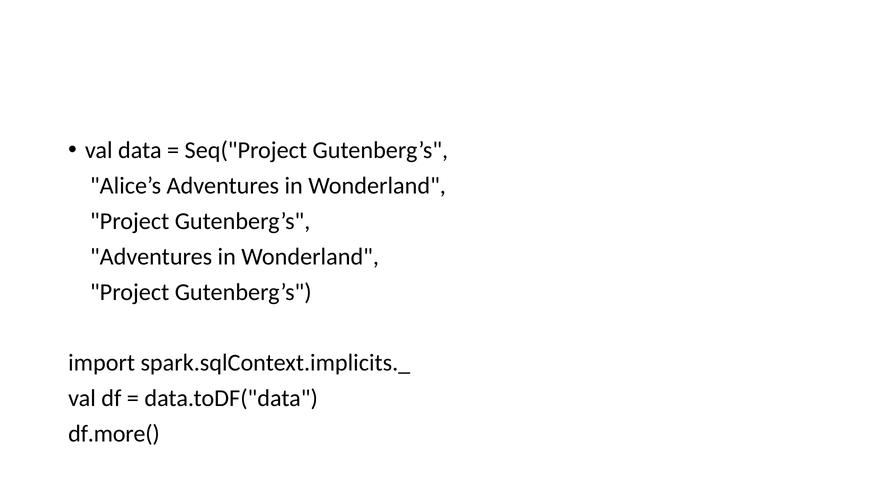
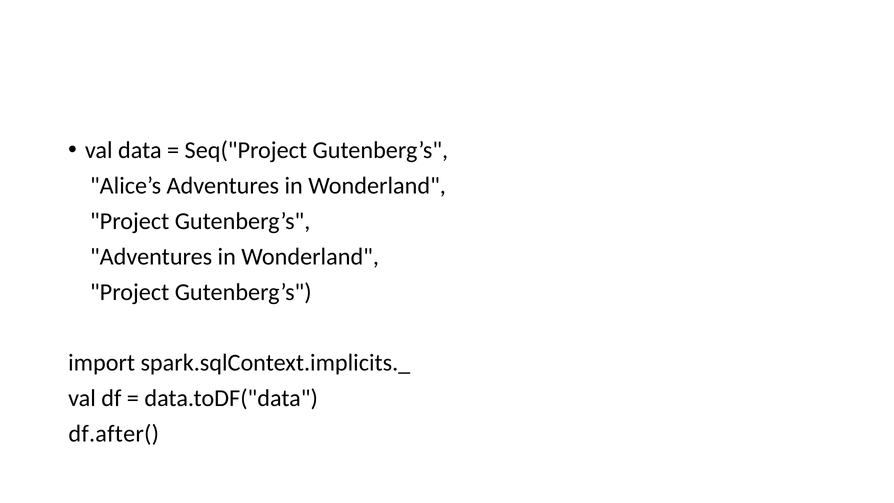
df.more(: df.more( -> df.after( (114, 434)
